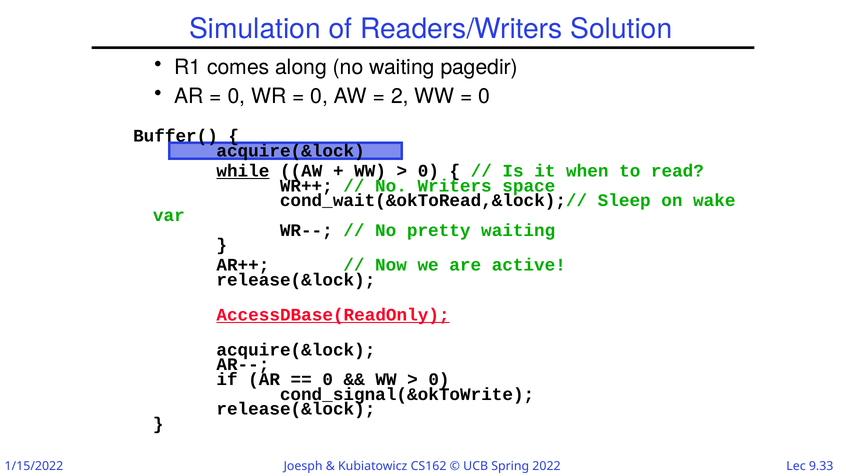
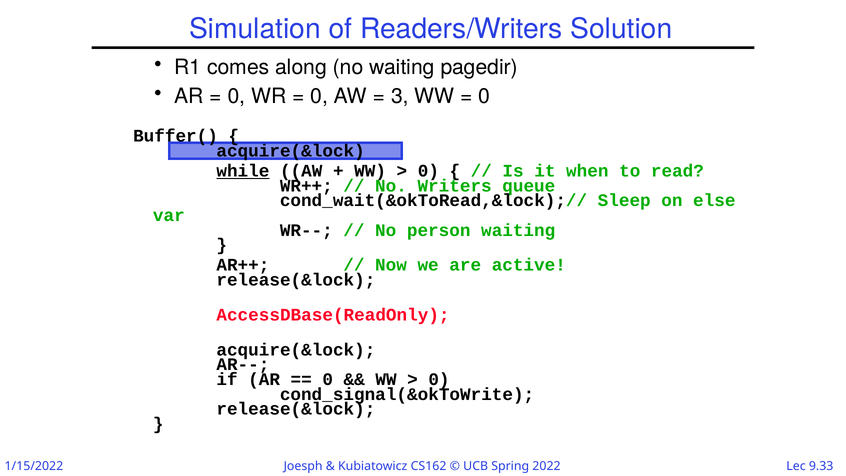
2: 2 -> 3 (400, 96)
space: space -> queue (529, 186)
wake: wake -> else (714, 201)
pretty: pretty -> person (439, 230)
AccessDBase(ReadOnly underline: present -> none (333, 315)
